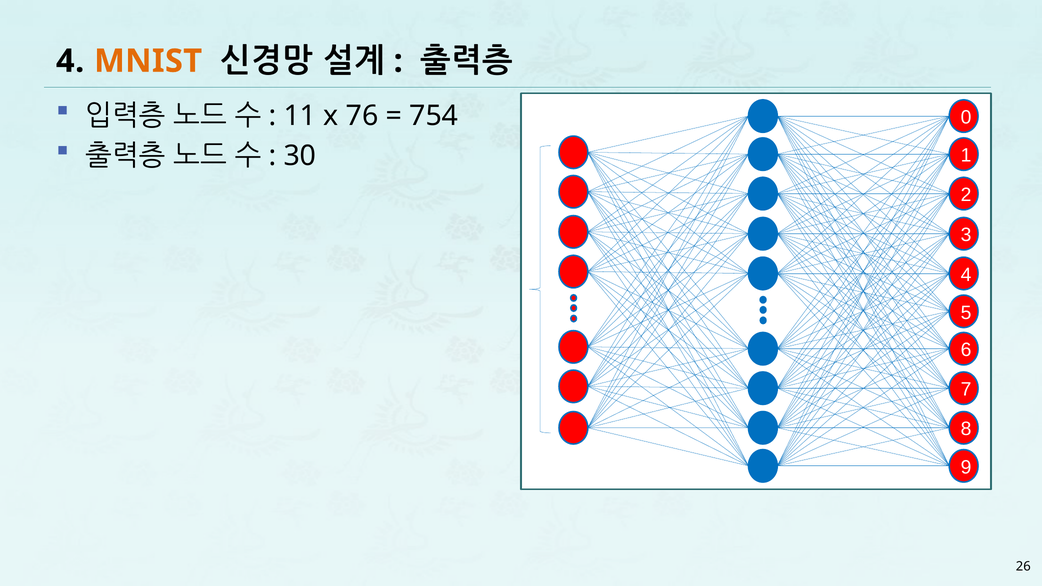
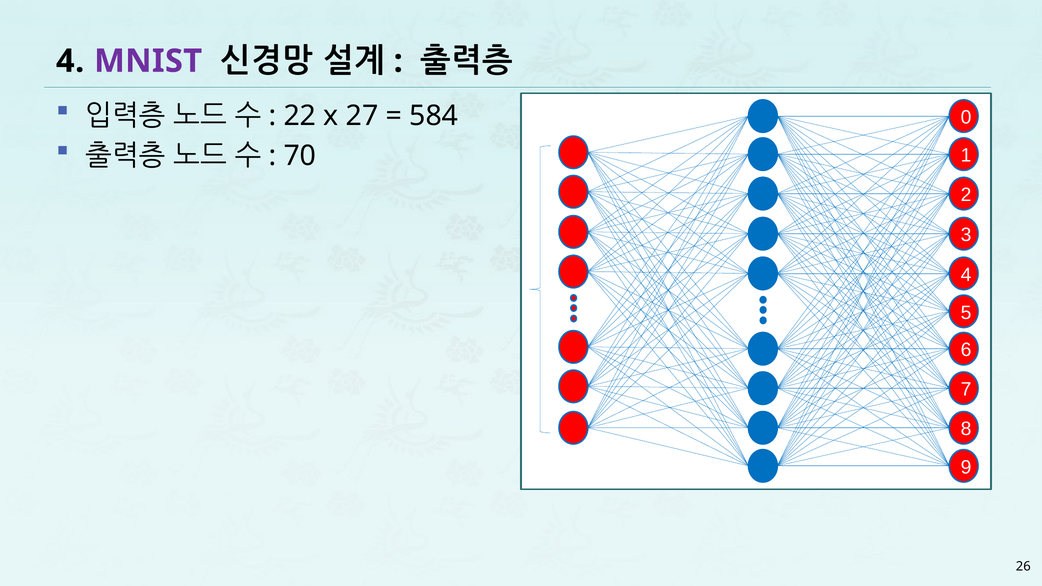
MNIST colour: orange -> purple (148, 61)
11: 11 -> 22 (300, 116)
76: 76 -> 27 (362, 116)
754: 754 -> 584 (434, 116)
30: 30 -> 70 (300, 156)
